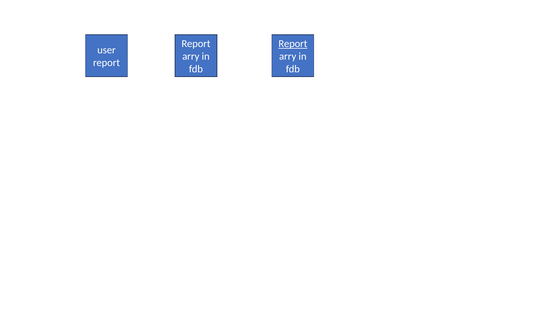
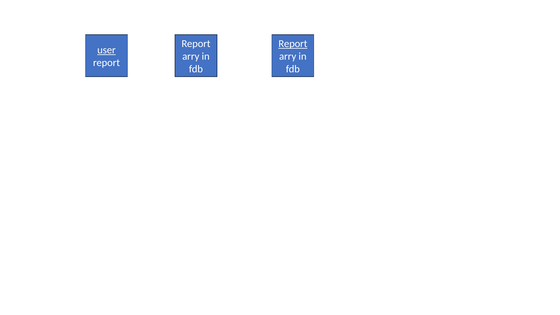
user underline: none -> present (106, 50)
